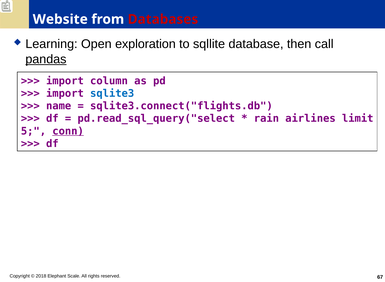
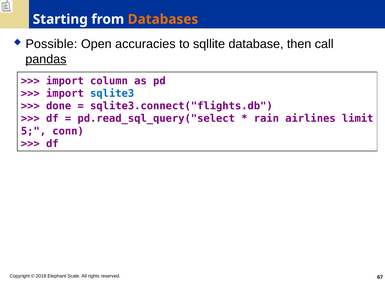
Website: Website -> Starting (60, 19)
Databases colour: red -> orange (163, 19)
Learning: Learning -> Possible (51, 44)
exploration: exploration -> accuracies (145, 44)
name: name -> done (59, 106)
conn underline: present -> none (68, 131)
